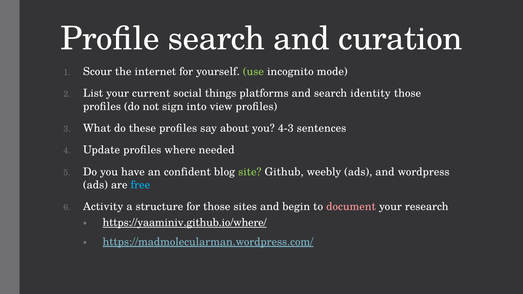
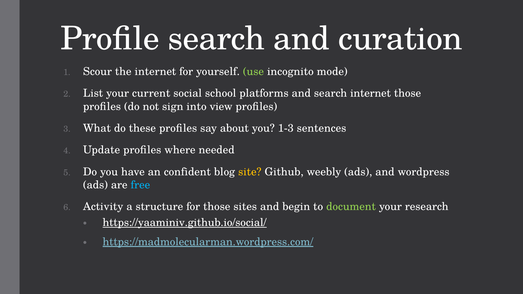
things: things -> school (221, 93)
search identity: identity -> internet (371, 93)
4-3: 4-3 -> 1-3 (286, 128)
site colour: light green -> yellow (250, 172)
document colour: pink -> light green (351, 207)
https://yaaminiv.github.io/where/: https://yaaminiv.github.io/where/ -> https://yaaminiv.github.io/social/ (185, 223)
